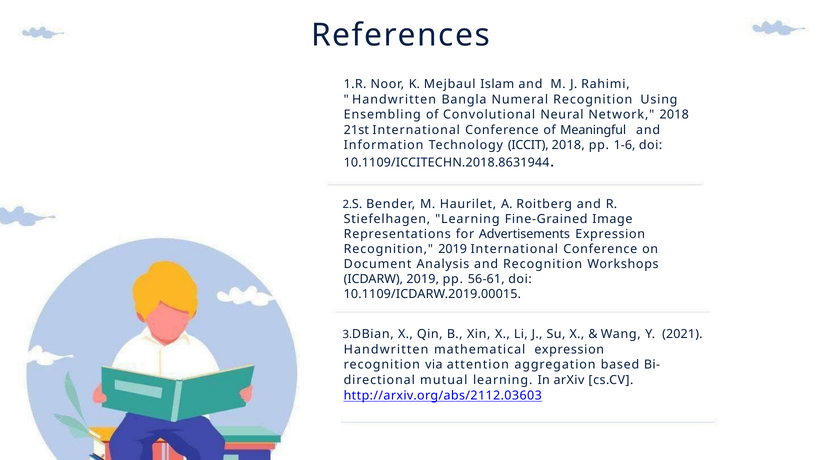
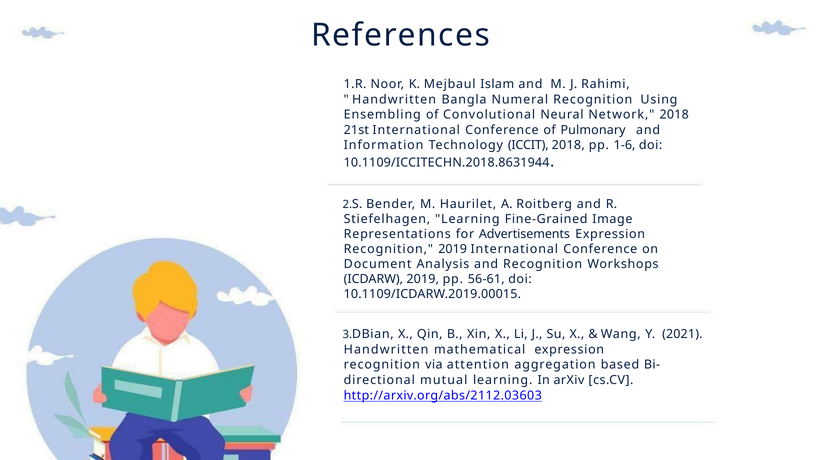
Meaningful: Meaningful -> Pulmonary (593, 130)
